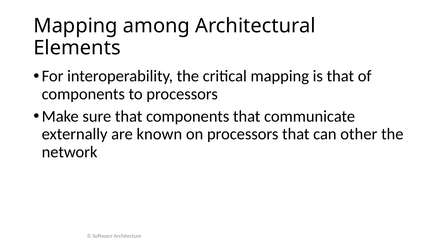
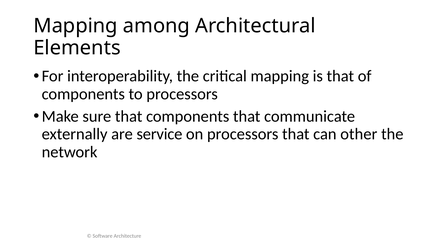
known: known -> service (159, 134)
